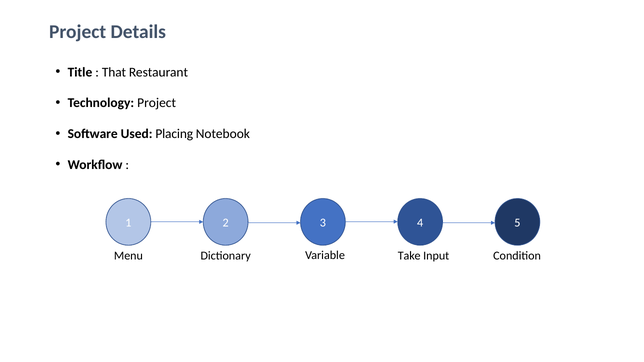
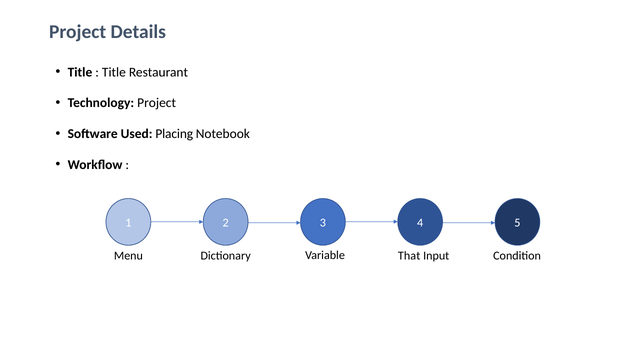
That: That -> Title (114, 72)
Take: Take -> That (409, 256)
